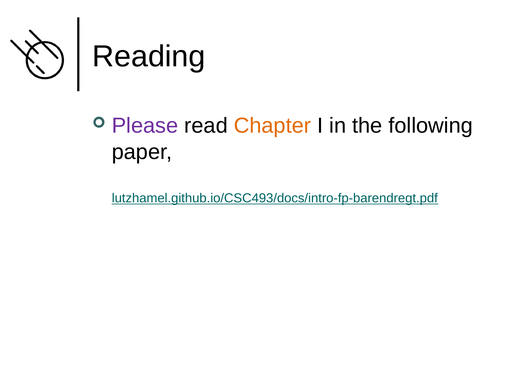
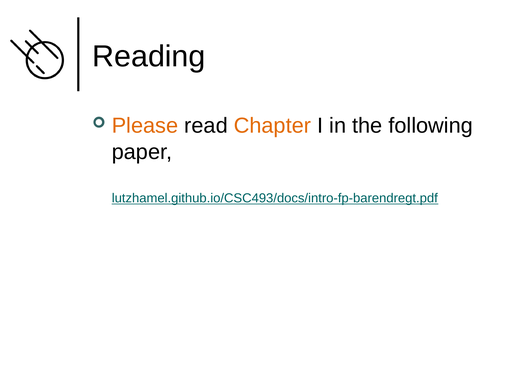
Please colour: purple -> orange (145, 126)
